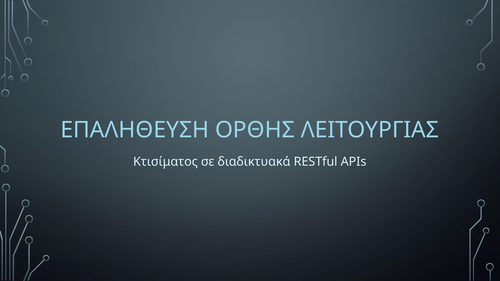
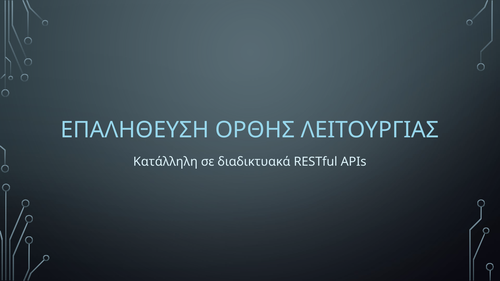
Κτισίματος: Κτισίματος -> Κατάλληλη (165, 162)
